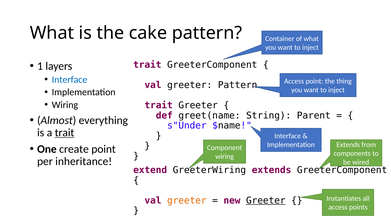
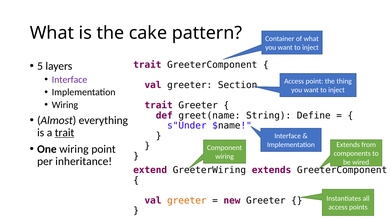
1: 1 -> 5 (40, 66)
Interface colour: blue -> purple (70, 80)
greeter Pattern: Pattern -> Section (238, 85)
Parent: Parent -> Define (314, 115)
One create: create -> wiring (74, 149)
Greeter underline: present -> none (266, 200)
